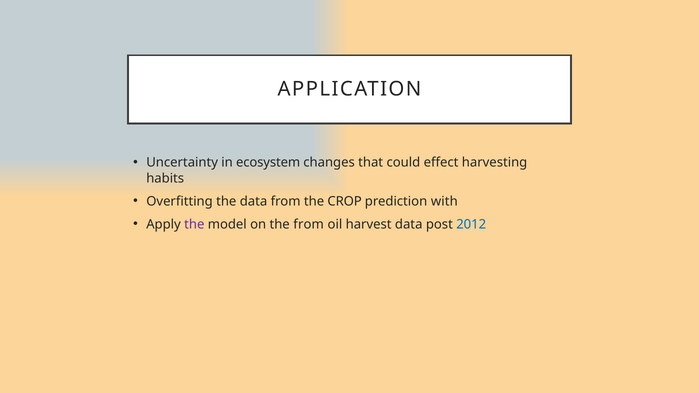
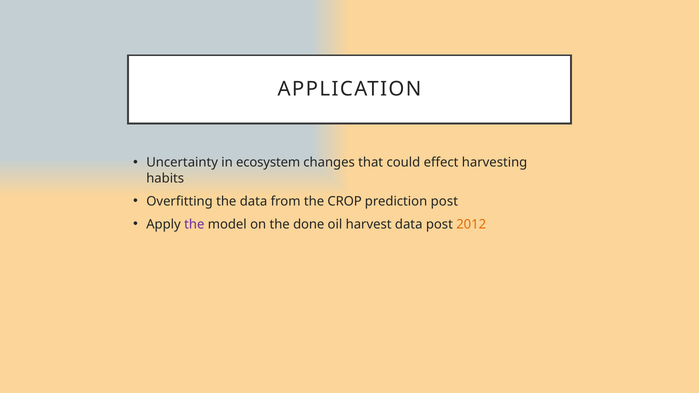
prediction with: with -> post (444, 201)
the from: from -> done (309, 224)
2012 colour: blue -> orange (471, 224)
